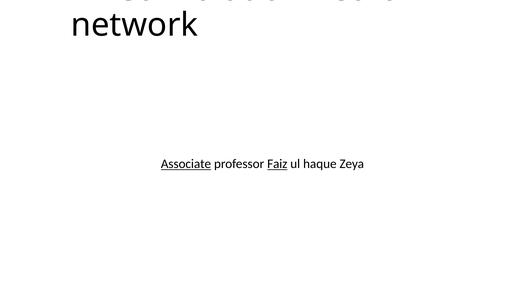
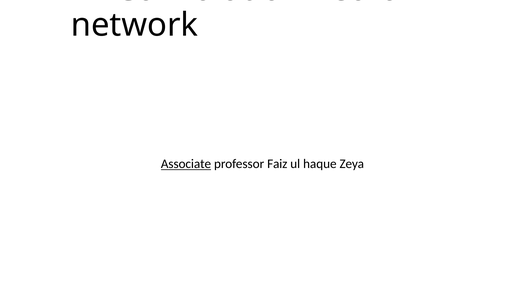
Faiz underline: present -> none (277, 164)
